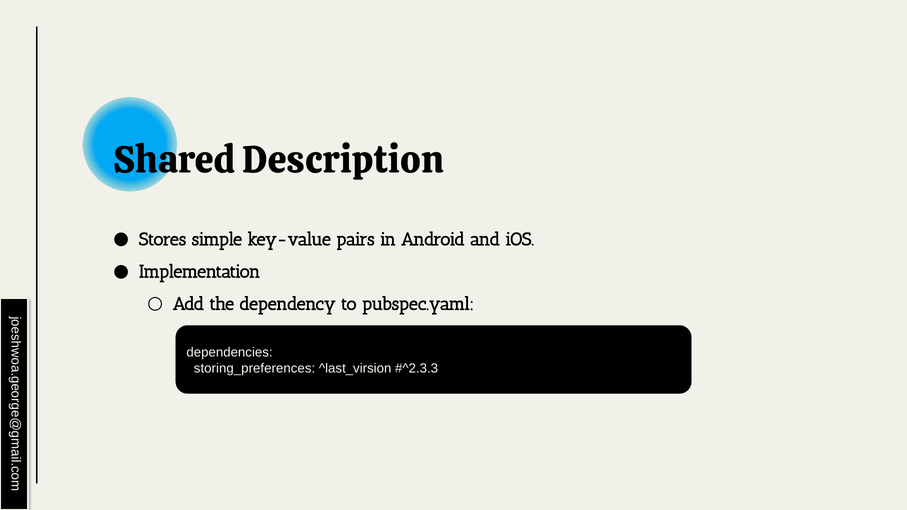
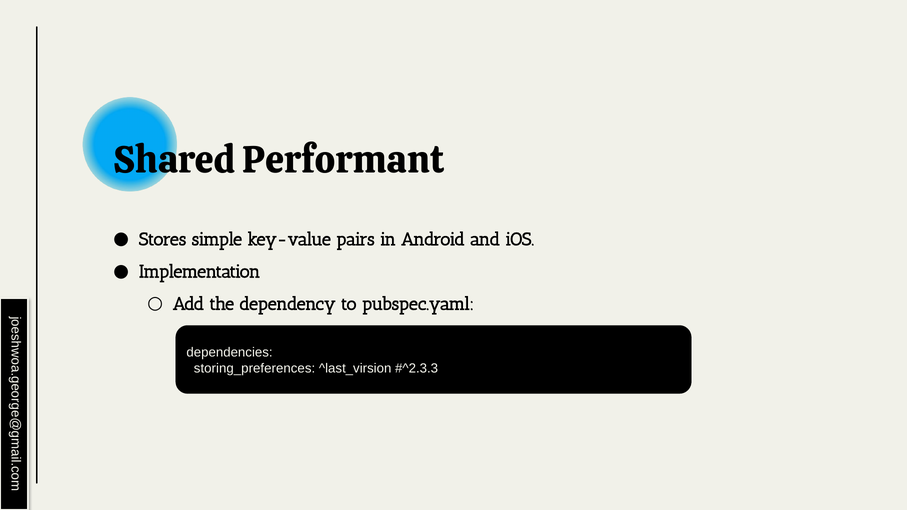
Description: Description -> Performant (343, 161)
